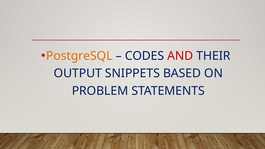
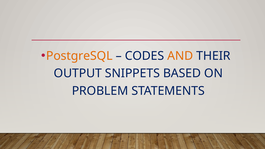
AND colour: red -> orange (180, 56)
